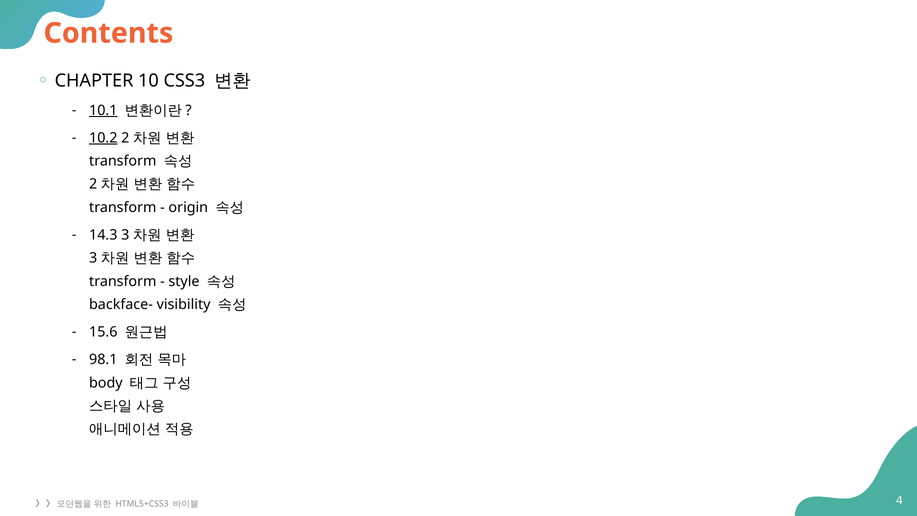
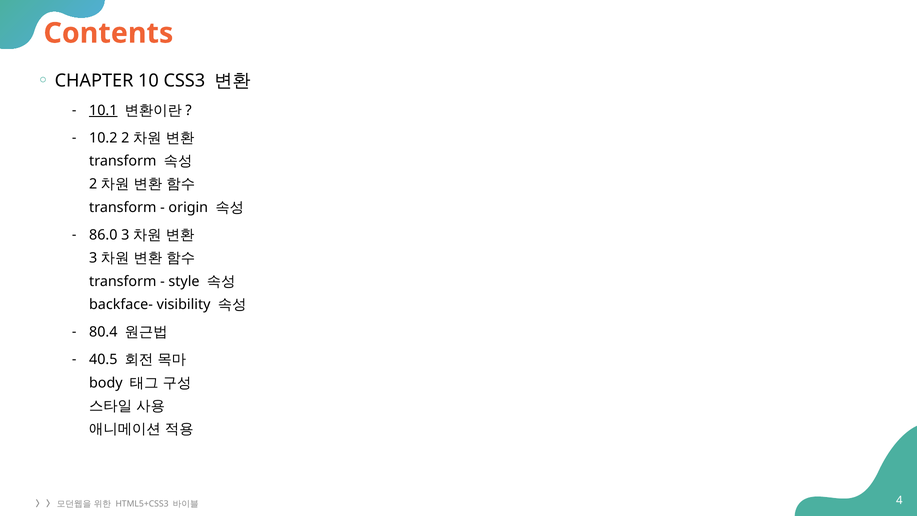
10.2 underline: present -> none (103, 138)
14.3: 14.3 -> 86.0 (103, 235)
15.6: 15.6 -> 80.4 (103, 332)
98.1: 98.1 -> 40.5 (103, 359)
